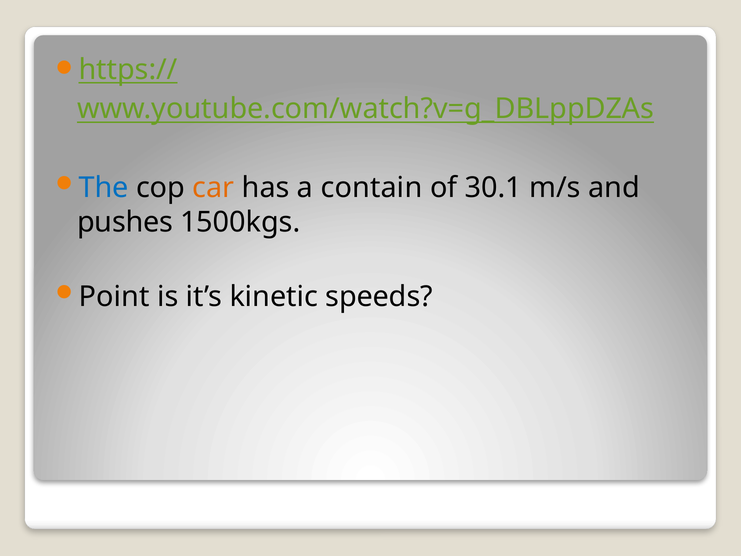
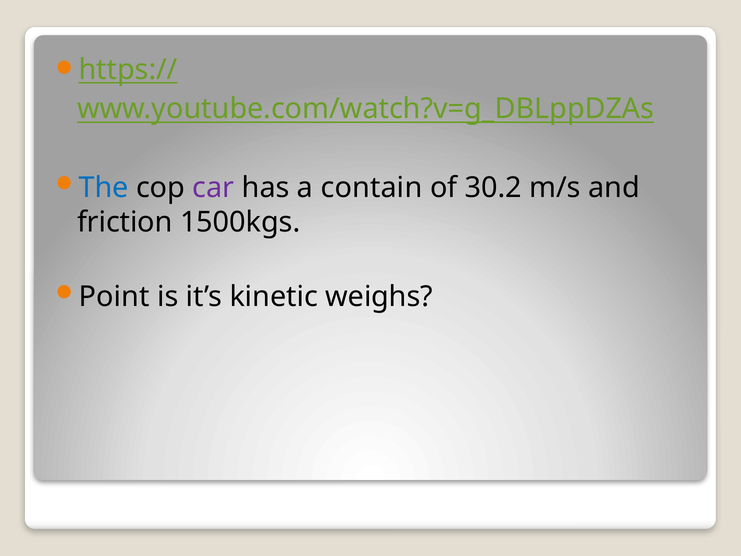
car colour: orange -> purple (213, 188)
30.1: 30.1 -> 30.2 (493, 188)
pushes: pushes -> friction (125, 222)
speeds: speeds -> weighs (379, 297)
